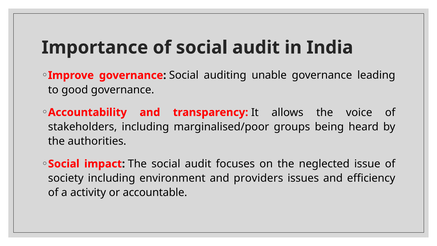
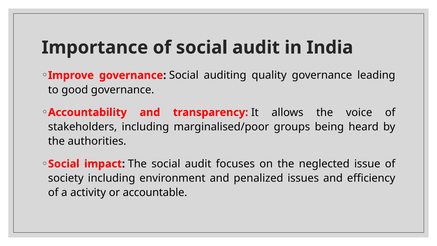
unable: unable -> quality (269, 75)
providers: providers -> penalized (258, 178)
